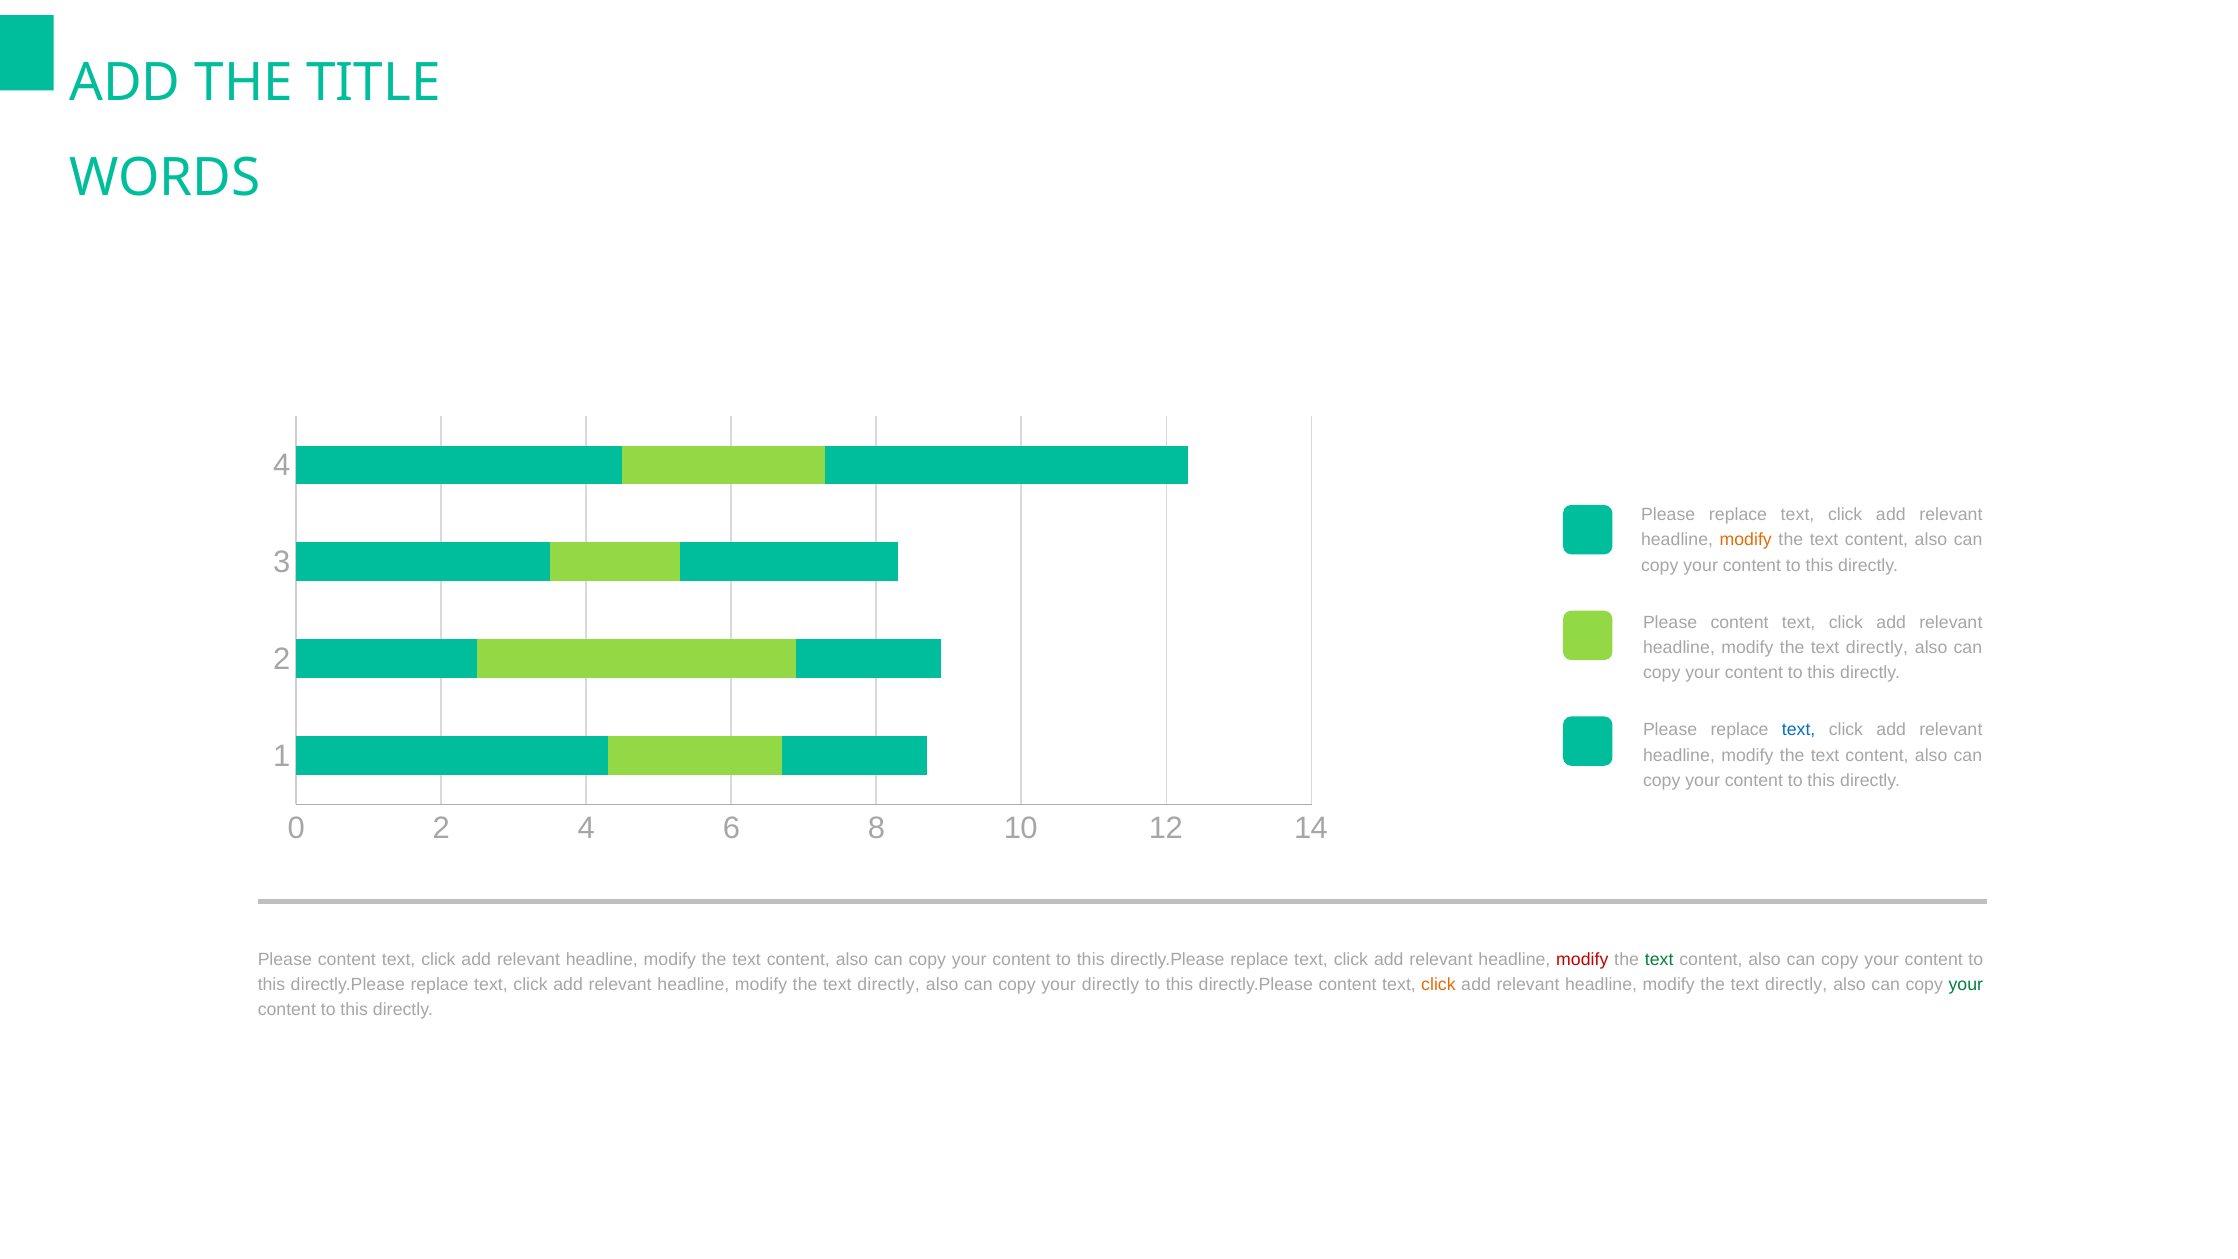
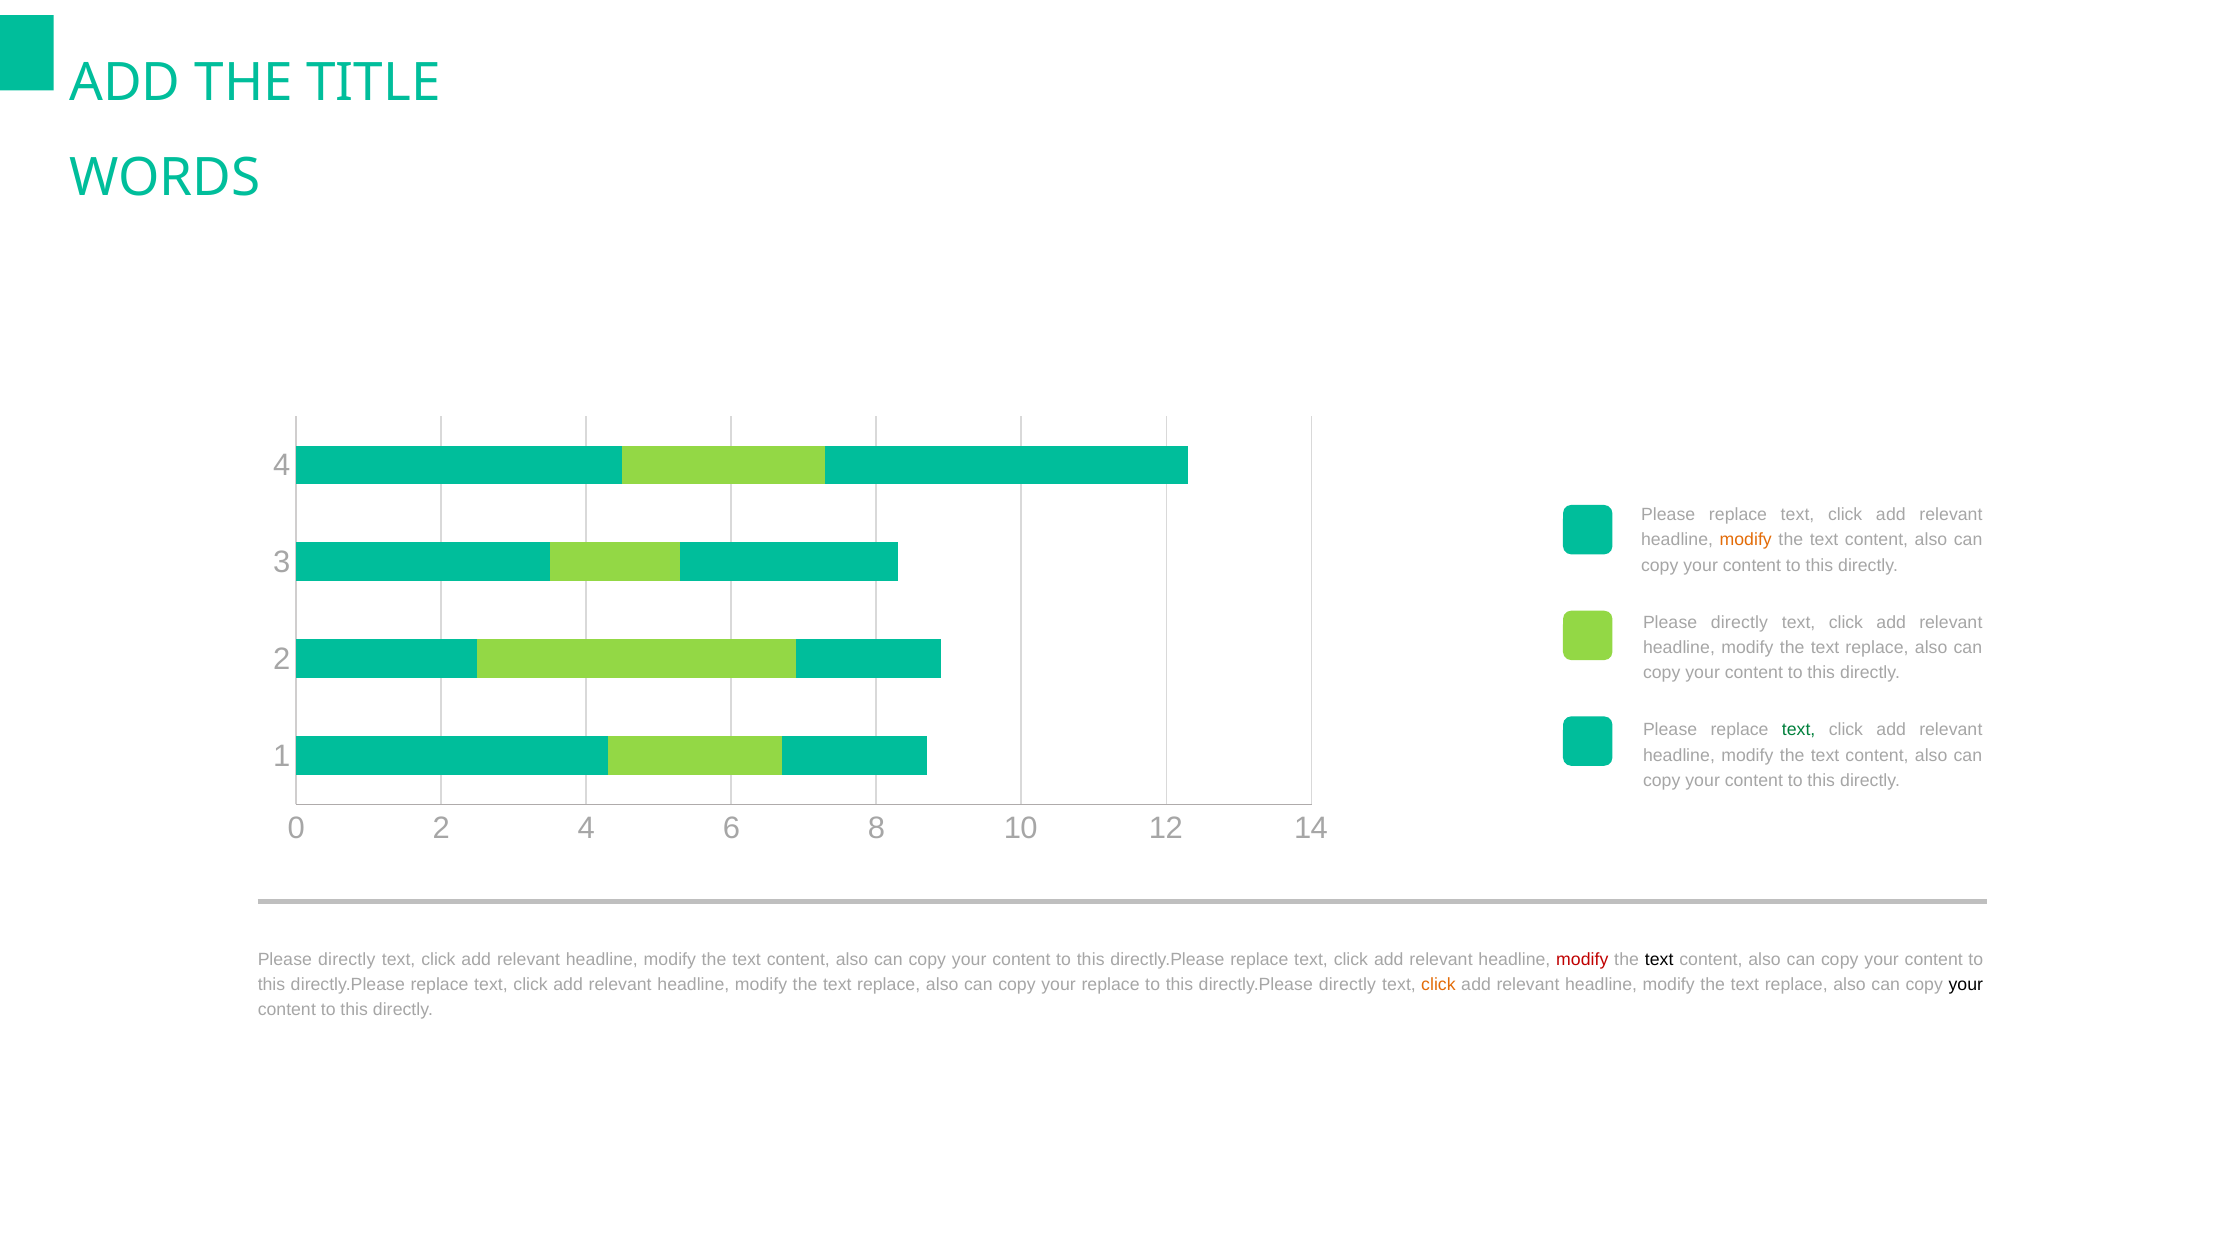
content: content -> directly (1739, 622)
directly: directly -> replace (1877, 648)
text colour: blue -> green (1799, 730)
content: content -> directly (347, 959)
text colour: green -> black (1659, 959)
directly: directly -> replace (889, 984)
your directly: directly -> replace (1111, 984)
directly.Please content: content -> directly (1347, 984)
directly: directly -> replace (1796, 984)
your colour: green -> black (1966, 984)
